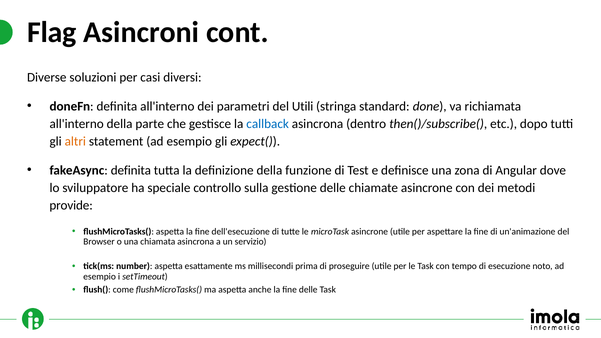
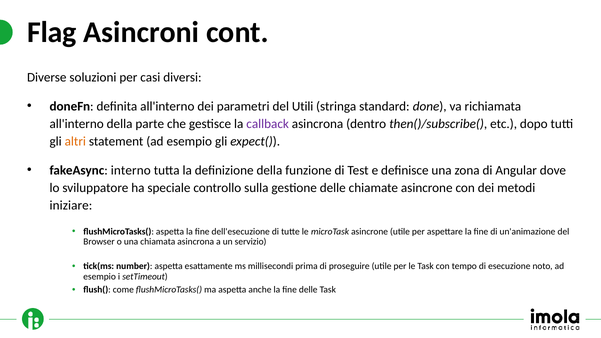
callback colour: blue -> purple (268, 124)
fakeAsync definita: definita -> interno (131, 170)
provide: provide -> iniziare (71, 205)
